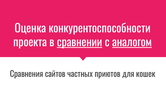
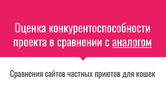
сравнении underline: present -> none (80, 42)
